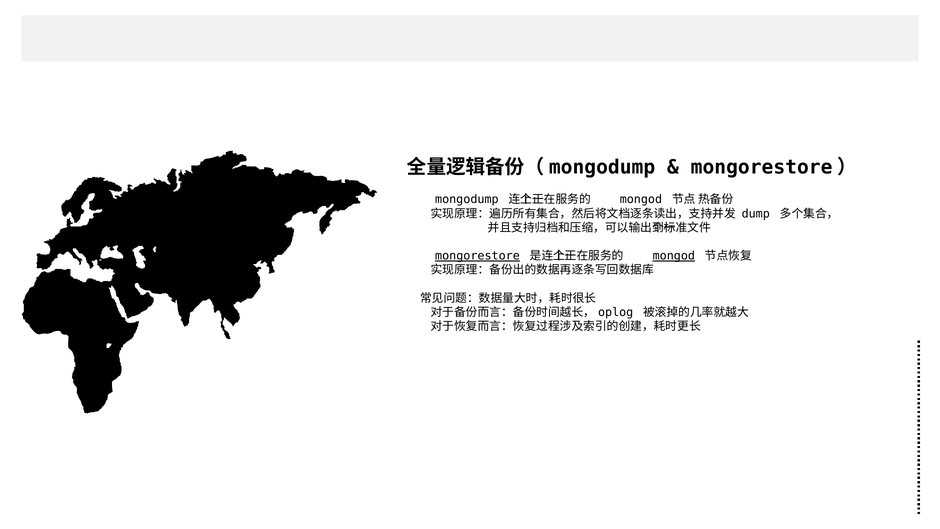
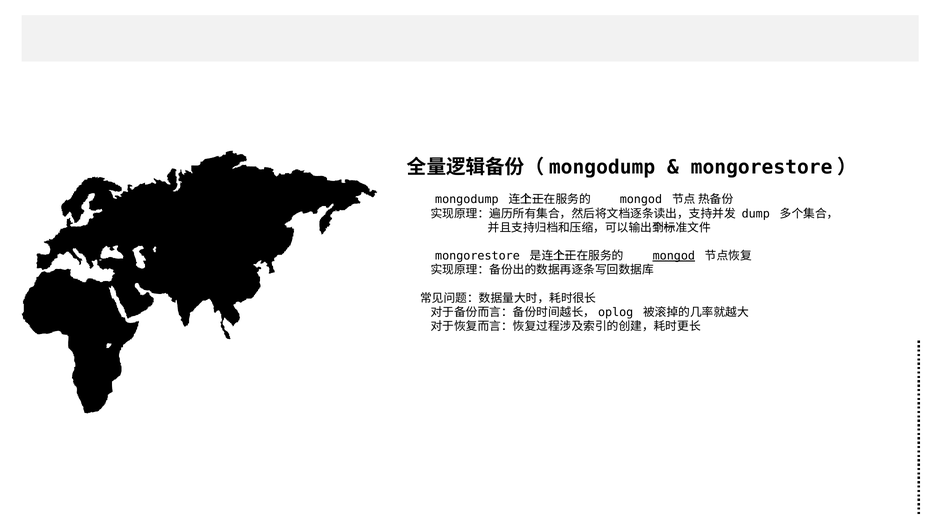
mongorestore underline: present -> none (477, 256)
